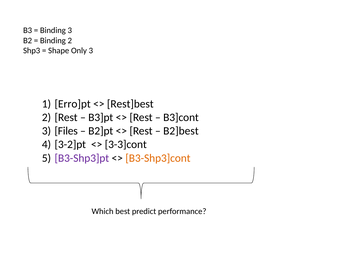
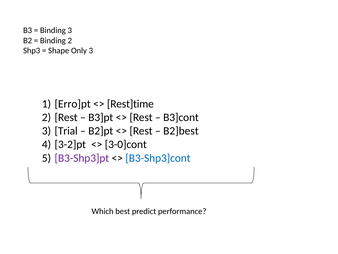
Rest]best: Rest]best -> Rest]time (130, 104)
Files: Files -> Trial (66, 131)
3-3]cont: 3-3]cont -> 3-0]cont (126, 144)
B3-Shp3]cont colour: orange -> blue (158, 158)
